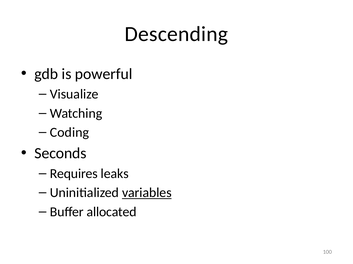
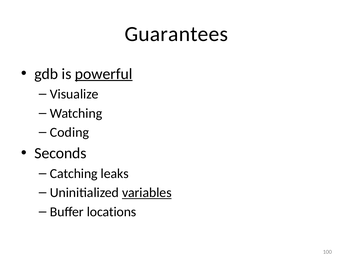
Descending: Descending -> Guarantees (176, 34)
powerful underline: none -> present (104, 74)
Requires: Requires -> Catching (74, 174)
allocated: allocated -> locations (112, 212)
